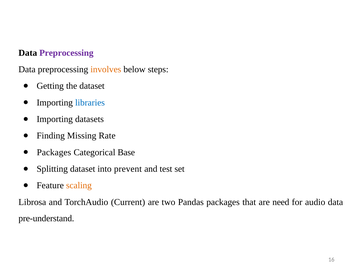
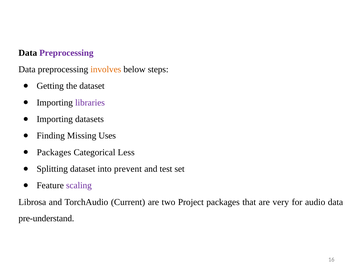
libraries colour: blue -> purple (90, 103)
Rate: Rate -> Uses (107, 136)
Base: Base -> Less (126, 152)
scaling colour: orange -> purple (79, 186)
Pandas: Pandas -> Project (191, 202)
need: need -> very (281, 202)
